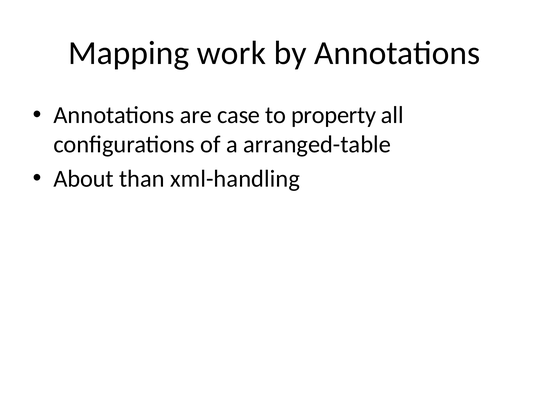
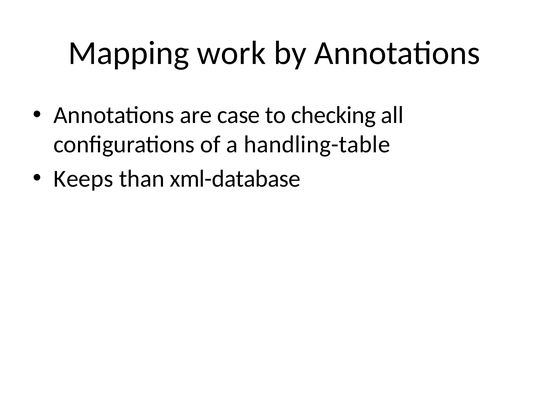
property: property -> checking (334, 115)
arranged-table: arranged-table -> handling-table (317, 144)
About: About -> Keeps (83, 179)
xml-handling: xml-handling -> xml-database (235, 179)
